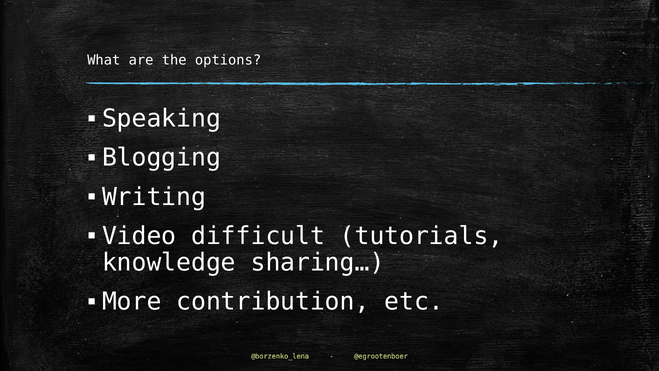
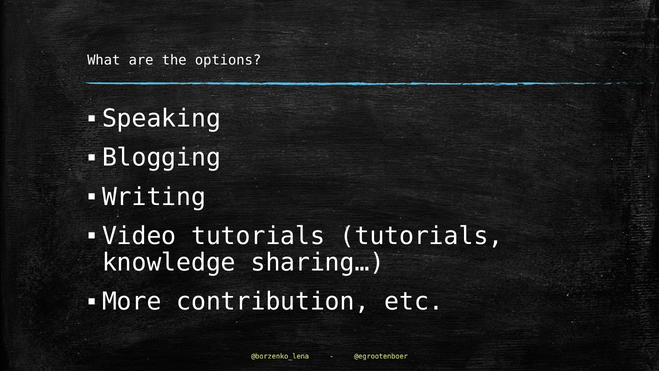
Video difficult: difficult -> tutorials (258, 236)
